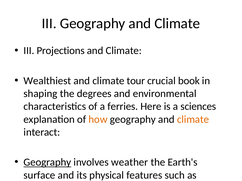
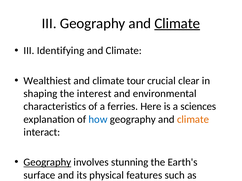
Climate underline: none -> present (177, 23)
Projections: Projections -> Identifying (61, 51)
book: book -> clear (189, 81)
degrees: degrees -> interest (94, 94)
how colour: orange -> blue (98, 120)
involves weather: weather -> stunning (130, 163)
